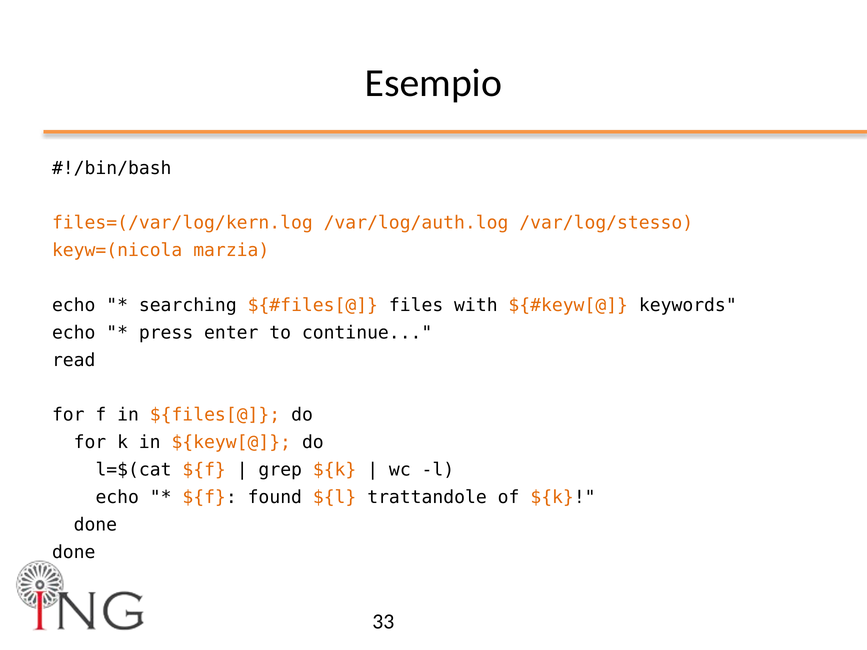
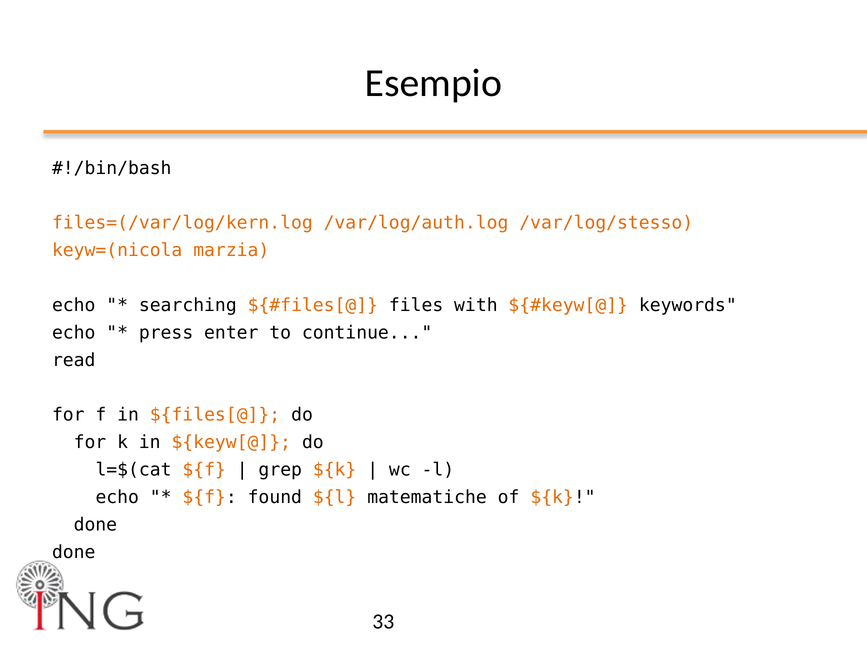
trattandole: trattandole -> matematiche (427, 497)
